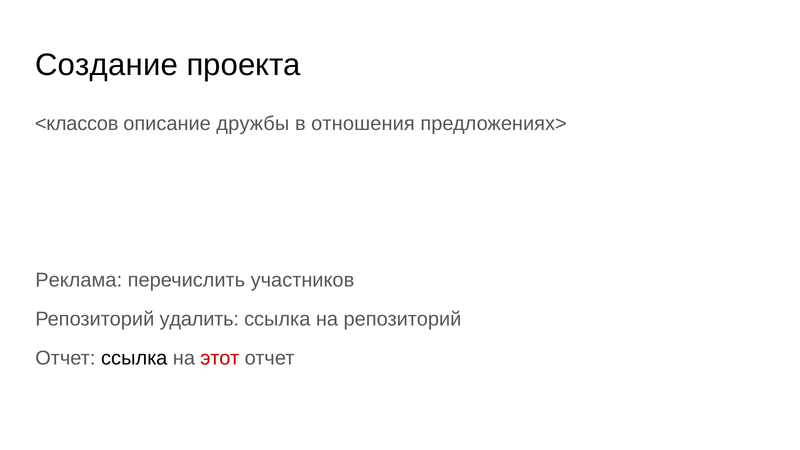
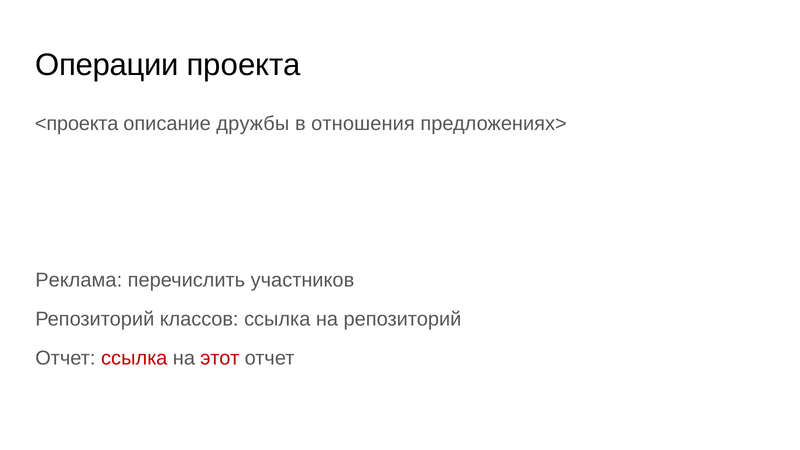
Создание: Создание -> Операции (107, 65)
<классов: <классов -> <проекта (77, 124)
удалить: удалить -> классов (199, 319)
ссылка colour: black -> red (134, 358)
